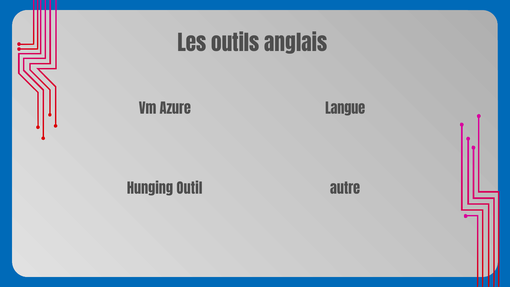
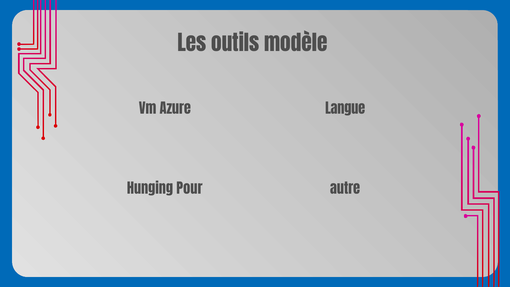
anglais: anglais -> modèle (296, 44)
Outil: Outil -> Pour (189, 189)
